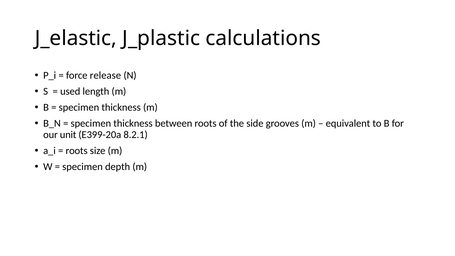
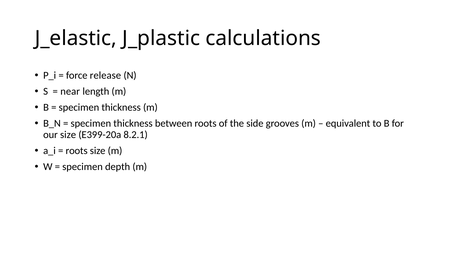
used: used -> near (70, 91)
our unit: unit -> size (68, 135)
